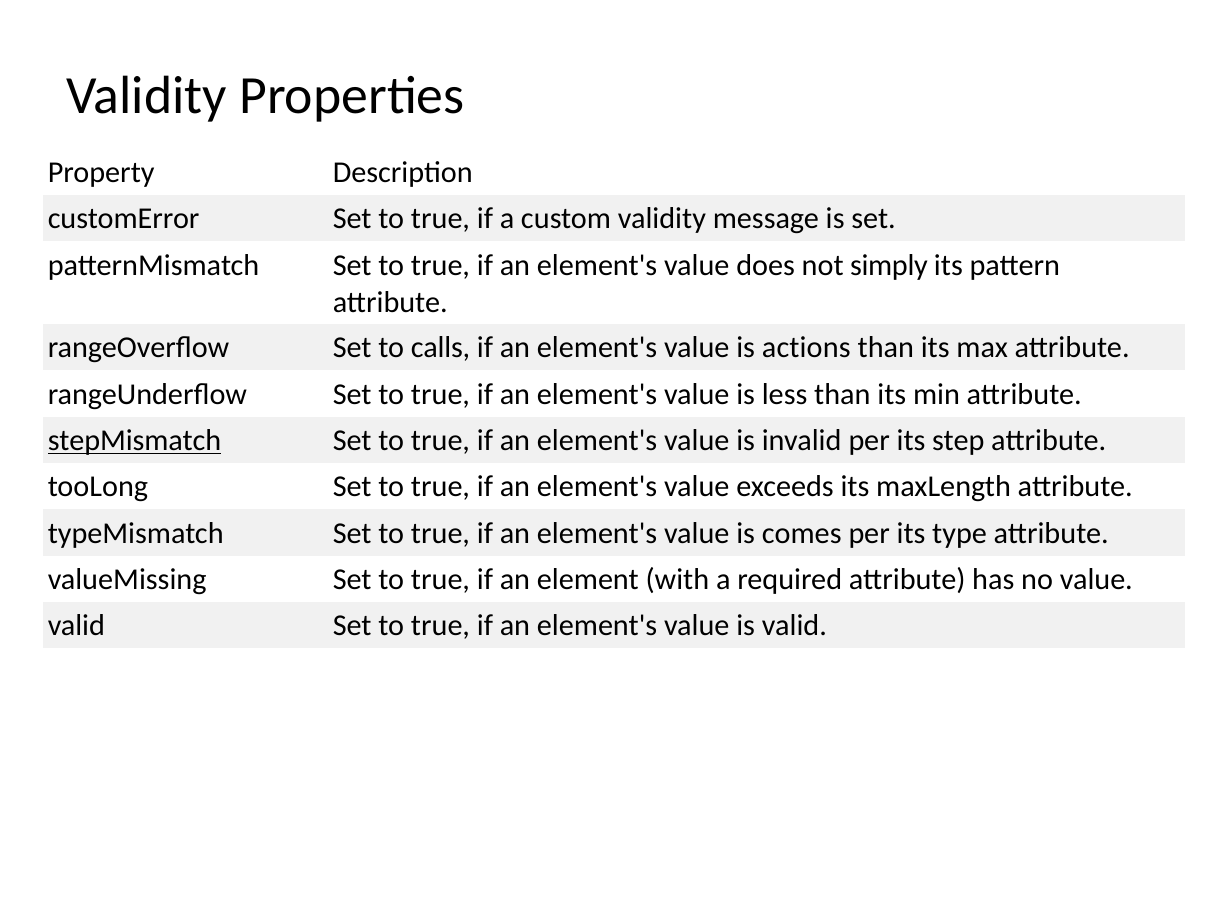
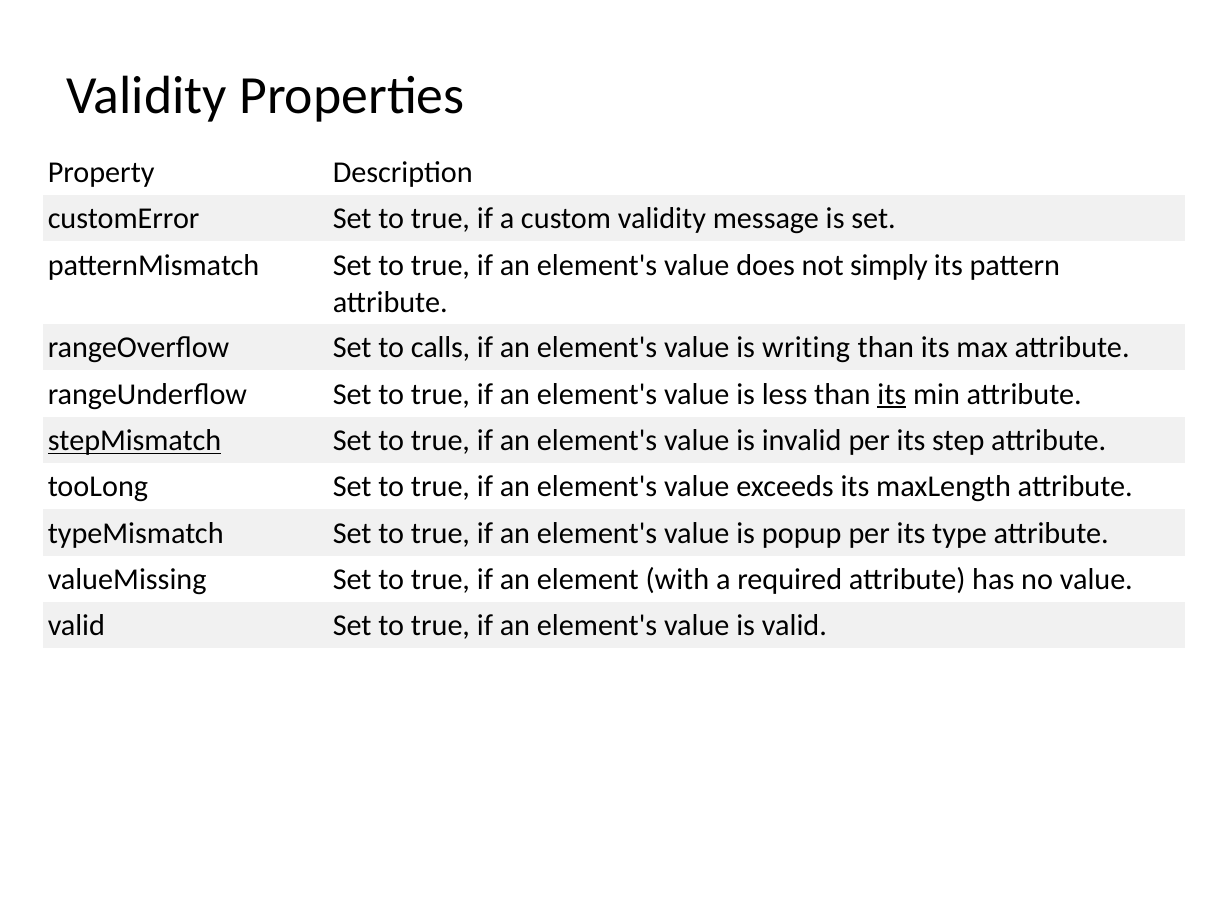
actions: actions -> writing (806, 348)
its underline: none -> present (892, 394)
comes: comes -> popup (802, 533)
